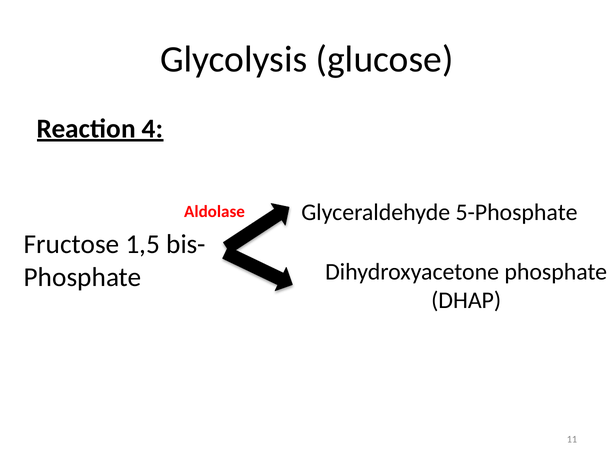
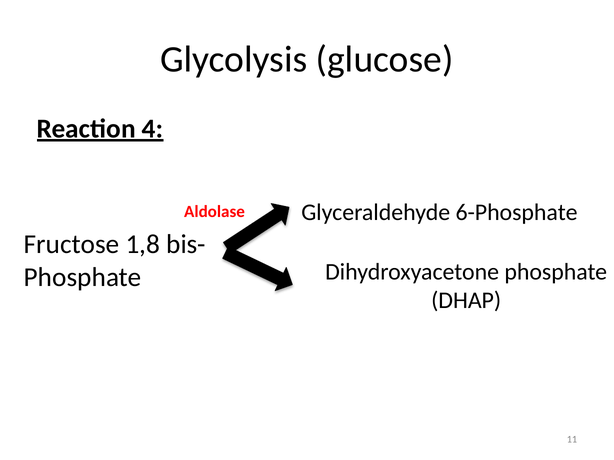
5-Phosphate: 5-Phosphate -> 6-Phosphate (517, 213)
1,5: 1,5 -> 1,8 (143, 245)
